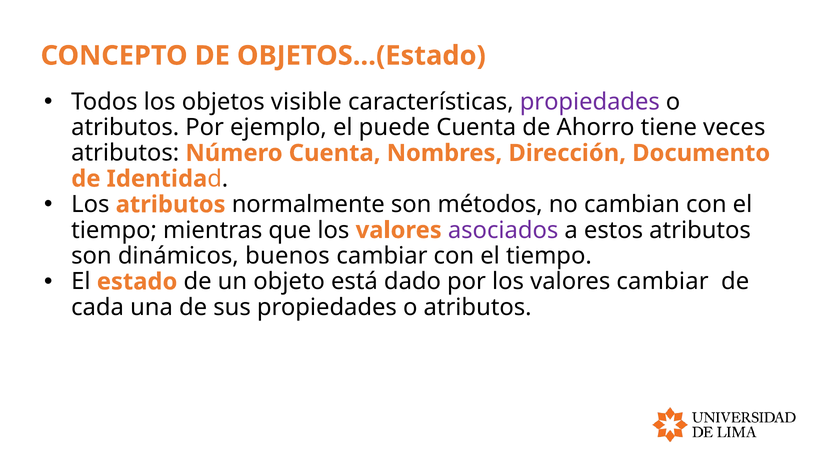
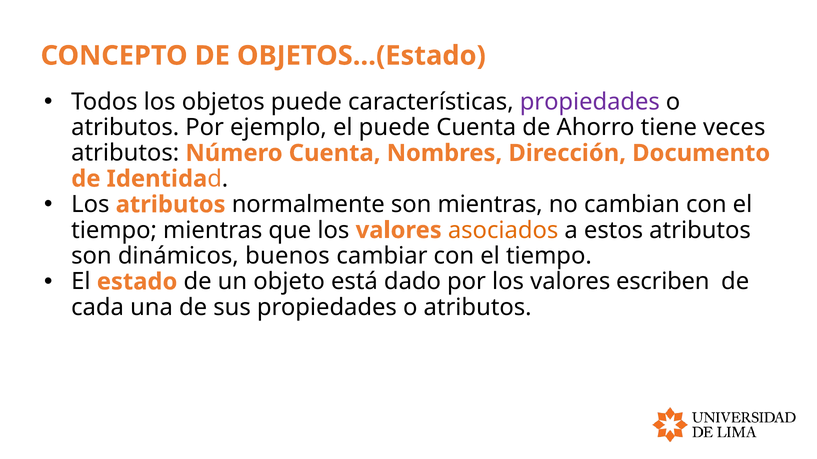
objetos visible: visible -> puede (306, 102)
son métodos: métodos -> mientras (490, 205)
asociados colour: purple -> orange (503, 231)
valores cambiar: cambiar -> escriben (663, 282)
